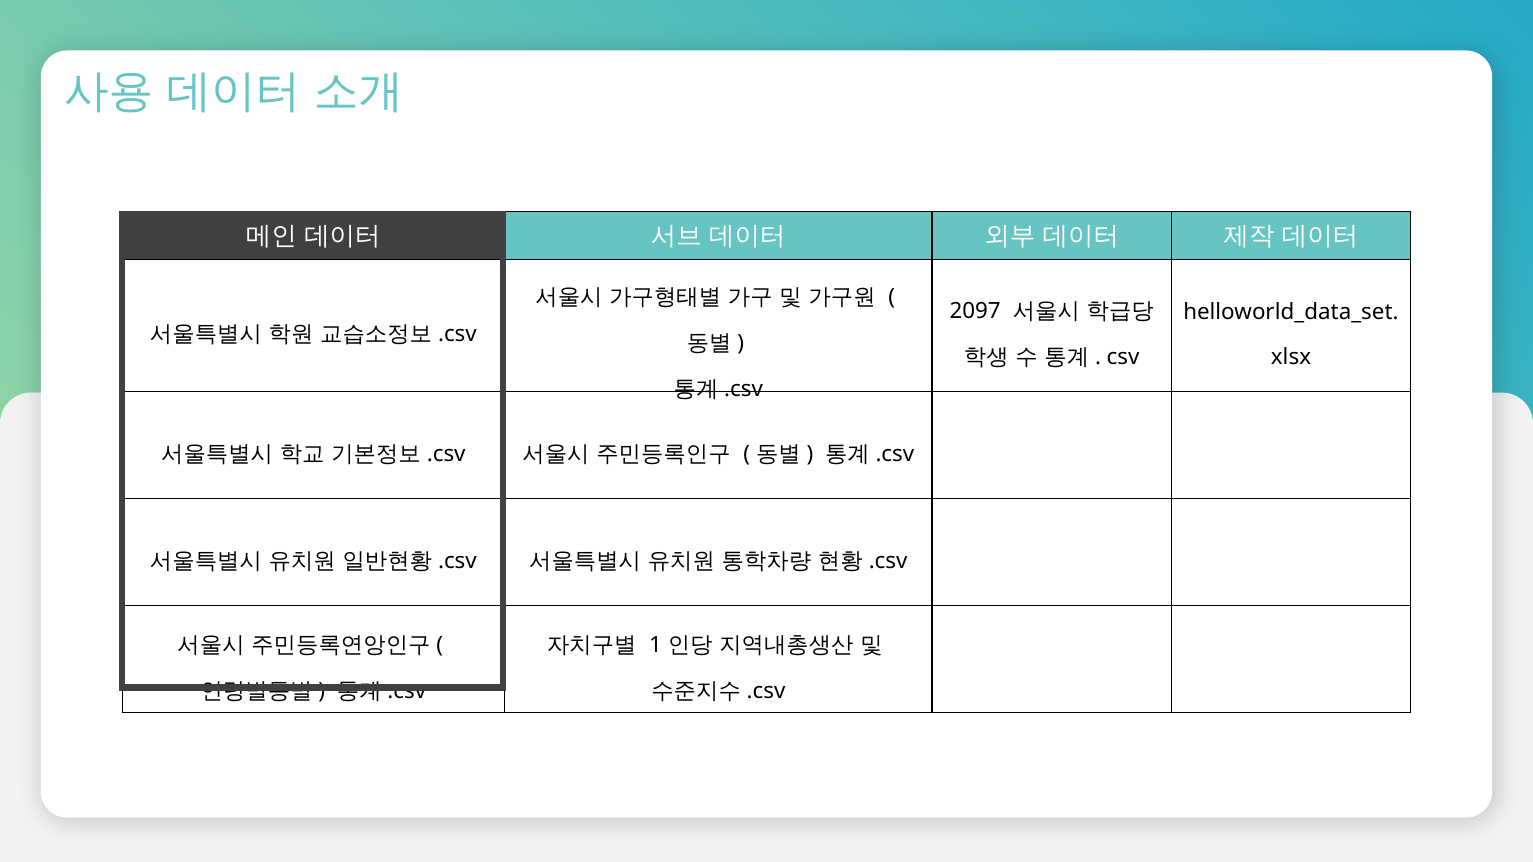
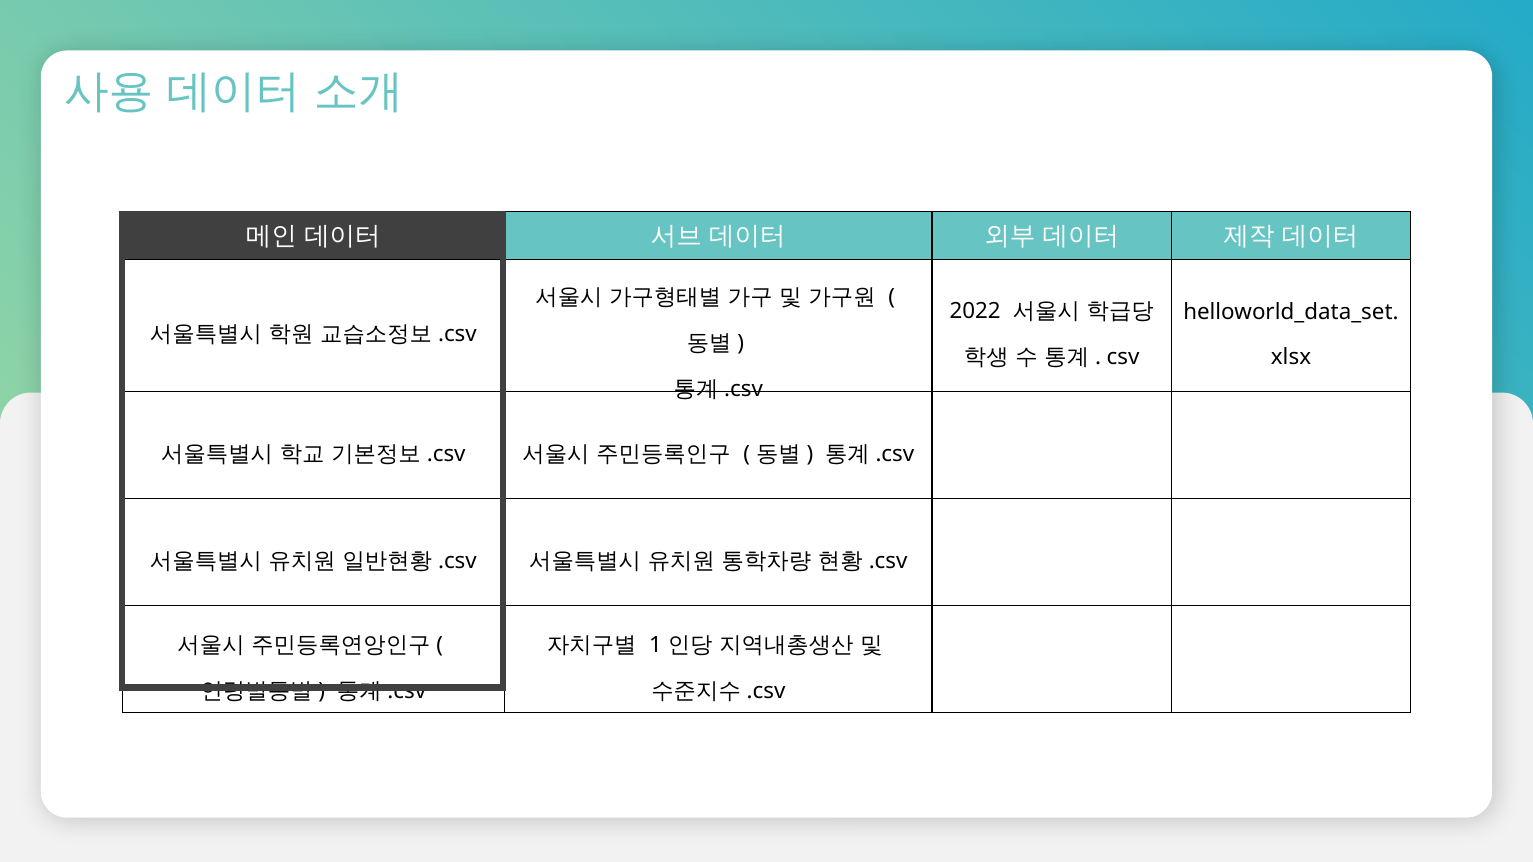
2097: 2097 -> 2022 (975, 312)
